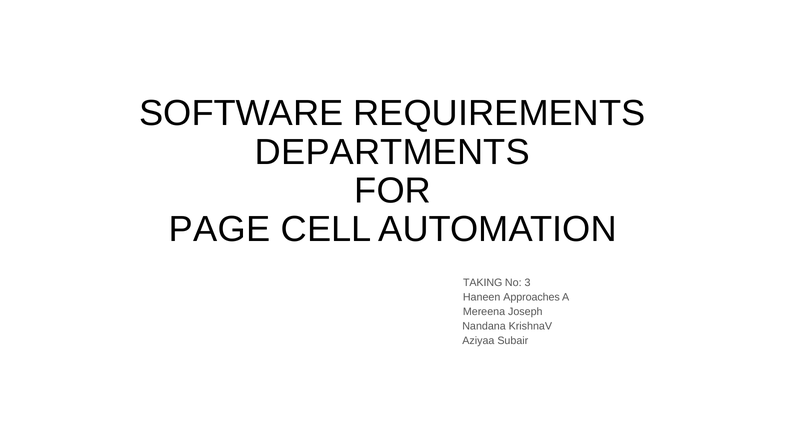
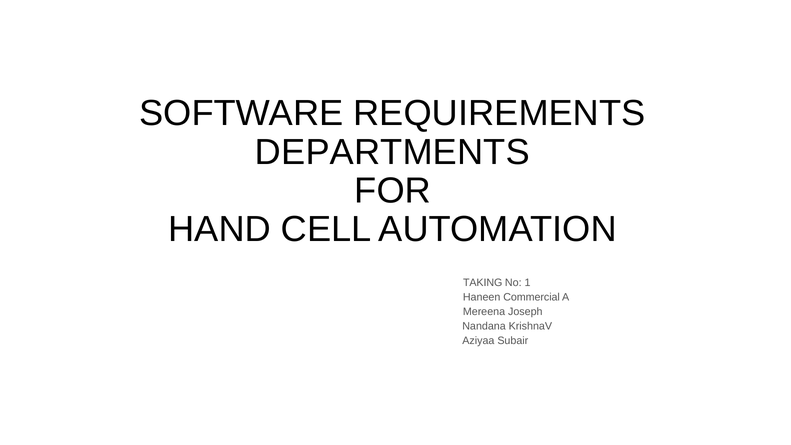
PAGE: PAGE -> HAND (220, 229)
3: 3 -> 1 (528, 283)
Approaches: Approaches -> Commercial (532, 297)
